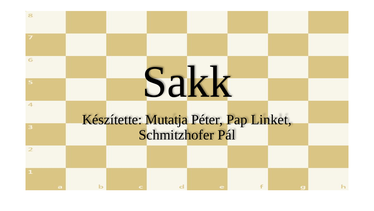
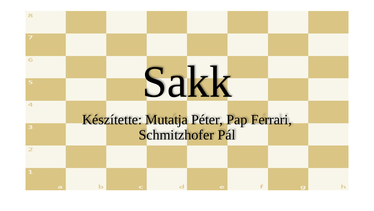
Linket: Linket -> Ferrari (271, 119)
